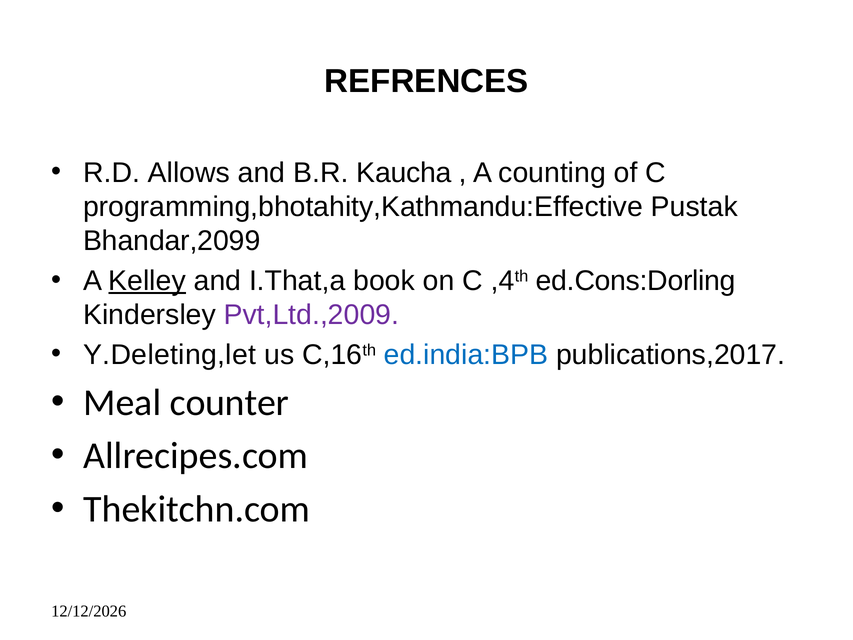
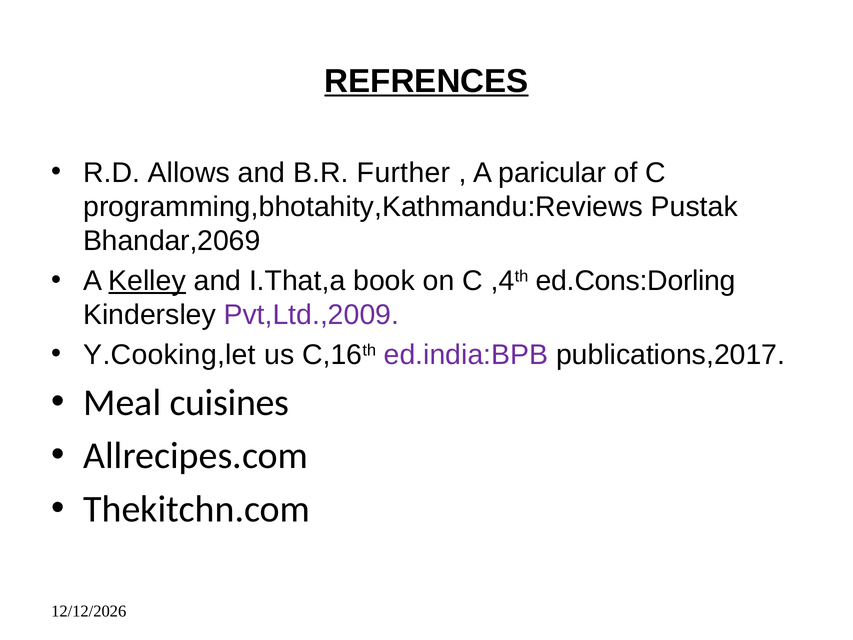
REFRENCES underline: none -> present (426, 81)
Kaucha: Kaucha -> Further (404, 173)
counting: counting -> paricular (552, 173)
programming,bhotahity,Kathmandu:Effective: programming,bhotahity,Kathmandu:Effective -> programming,bhotahity,Kathmandu:Reviews (363, 207)
Bhandar,2099: Bhandar,2099 -> Bhandar,2069 (172, 241)
Y.Deleting,let: Y.Deleting,let -> Y.Cooking,let (170, 355)
ed.india:BPB colour: blue -> purple (466, 355)
counter: counter -> cuisines (229, 403)
